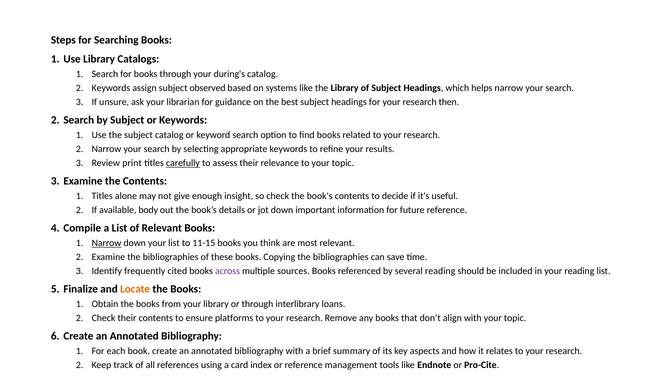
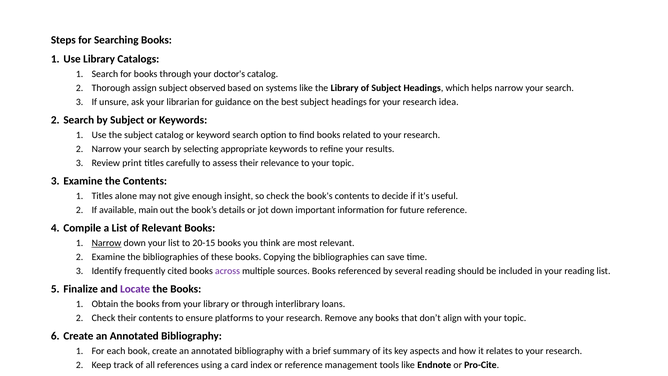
during's: during's -> doctor's (229, 74)
Keywords: Keywords -> Thorough (111, 88)
then: then -> idea (449, 102)
carefully underline: present -> none (183, 163)
body: body -> main (148, 210)
11-15: 11-15 -> 20-15 (204, 243)
Locate colour: orange -> purple (135, 289)
